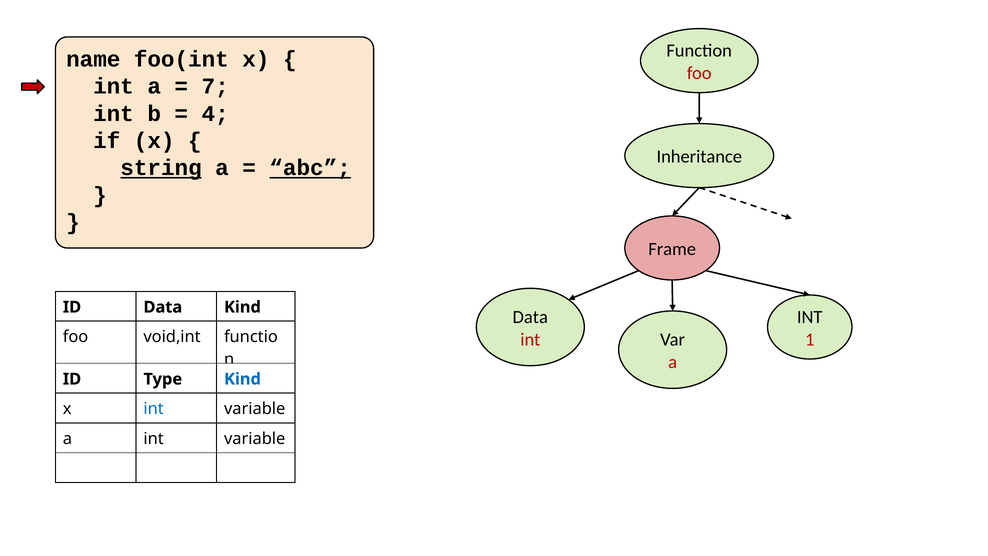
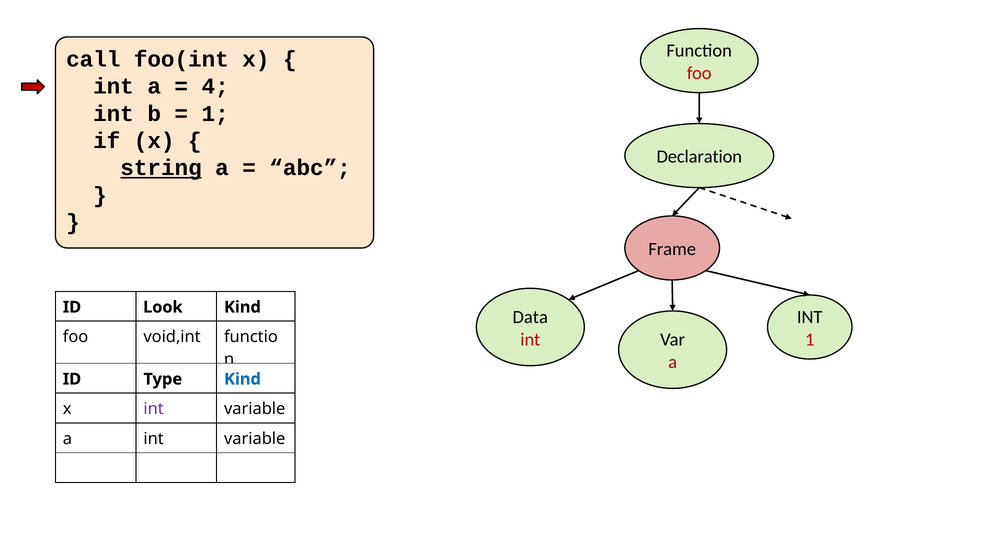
name: name -> call (93, 59)
7: 7 -> 4 (215, 86)
4: 4 -> 1 (215, 114)
Inheritance: Inheritance -> Declaration (699, 157)
abc underline: present -> none (310, 168)
ID Data: Data -> Look (163, 307)
int colour: blue -> purple (154, 409)
